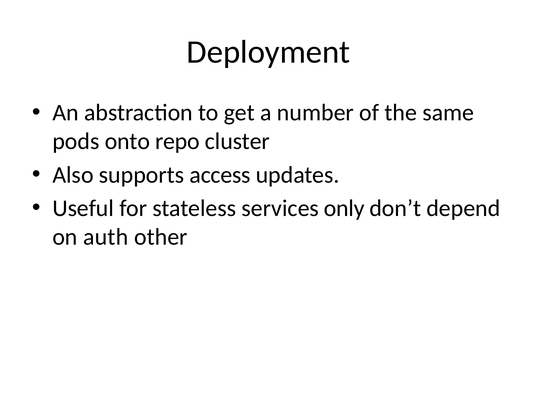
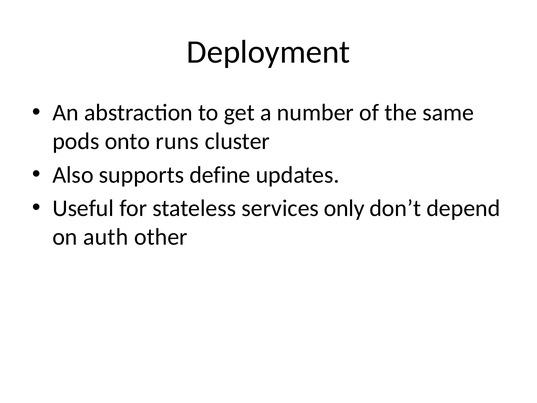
repo: repo -> runs (177, 141)
access: access -> define (220, 175)
